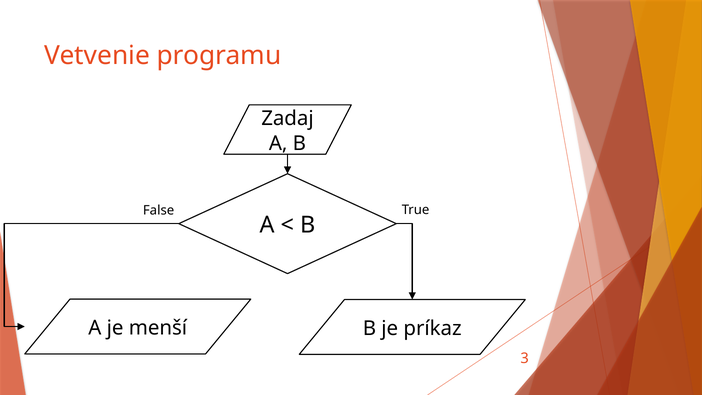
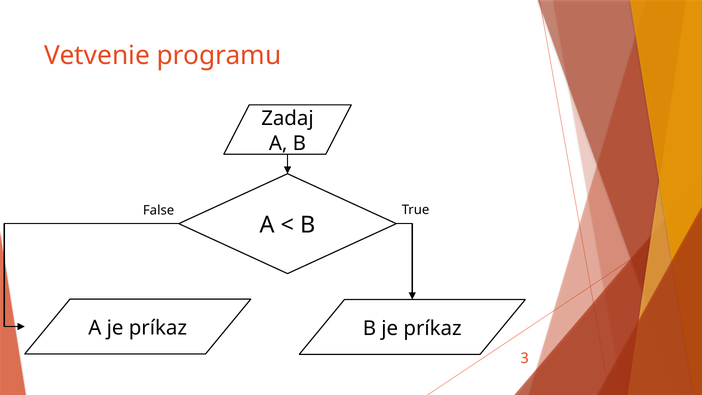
A je menší: menší -> príkaz (158, 328)
